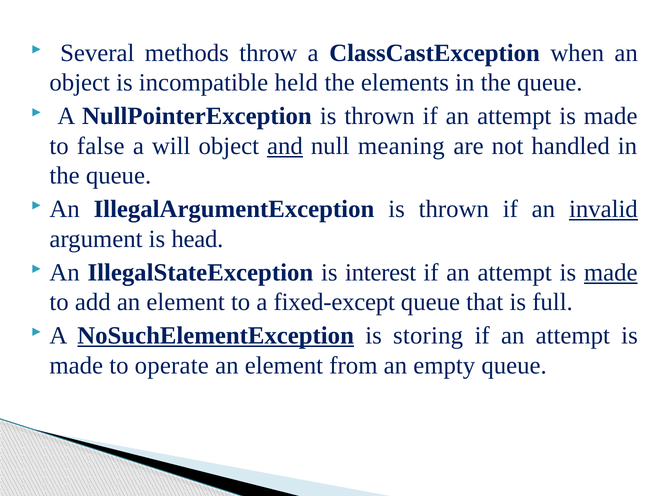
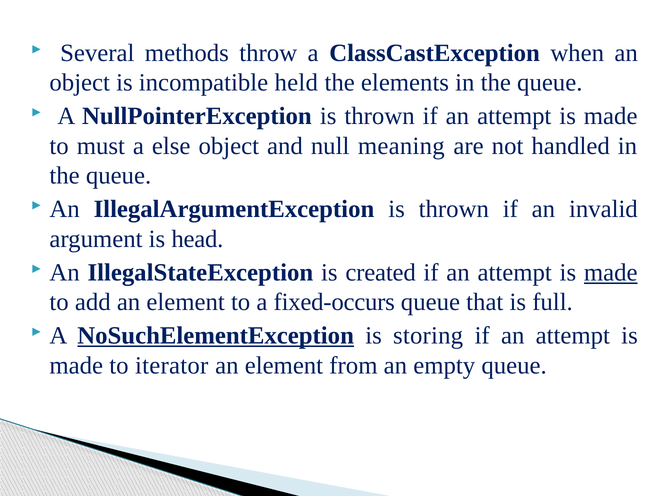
false: false -> must (101, 146)
will: will -> else (171, 146)
and underline: present -> none (285, 146)
invalid underline: present -> none (603, 209)
interest: interest -> created (381, 272)
fixed-except: fixed-except -> fixed-occurs (334, 302)
operate: operate -> iterator (172, 365)
